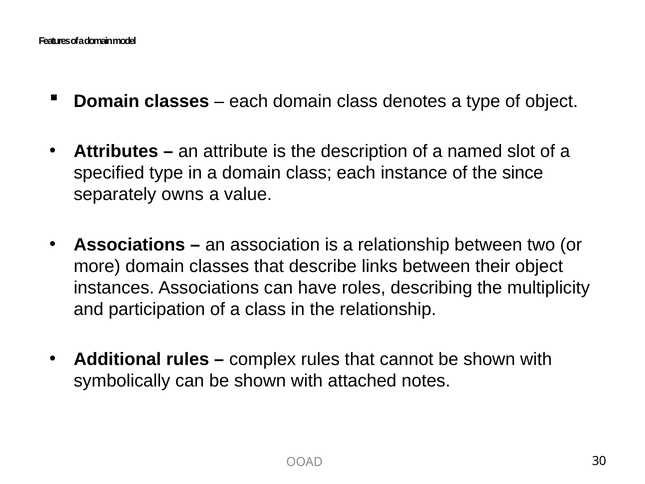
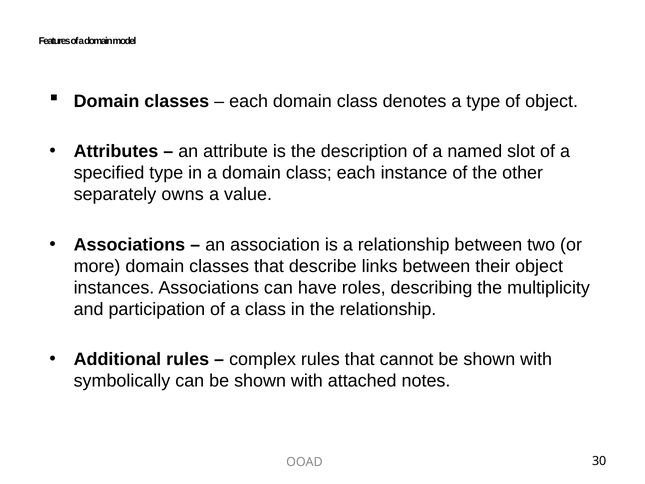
since: since -> other (523, 173)
